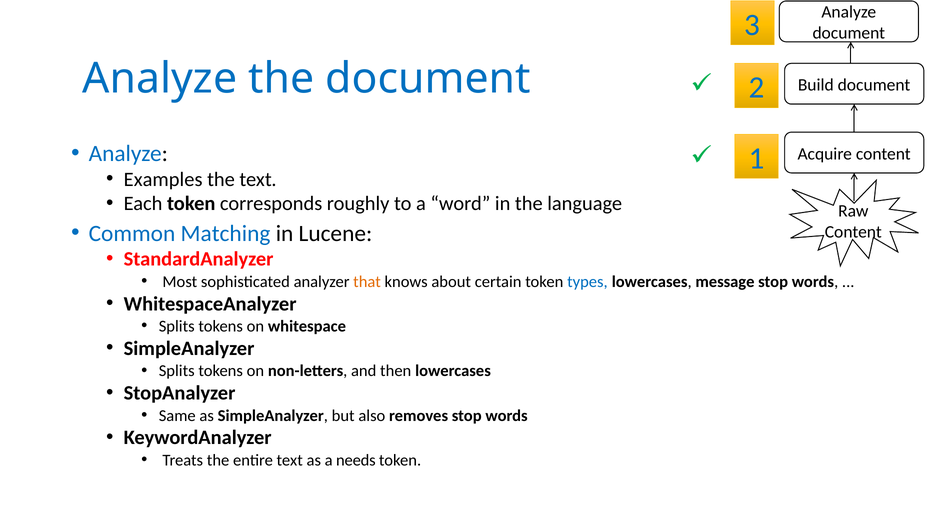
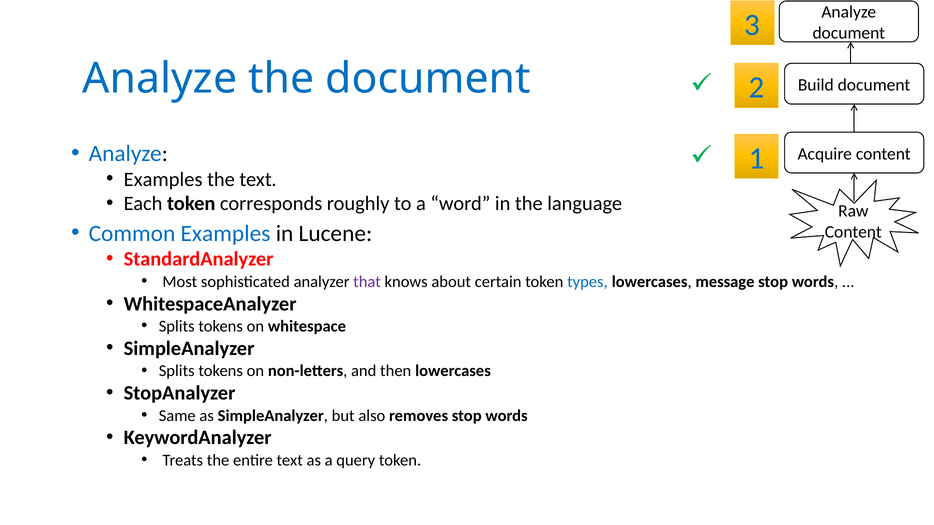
Common Matching: Matching -> Examples (225, 234)
that colour: orange -> purple (367, 282)
needs: needs -> query (356, 461)
